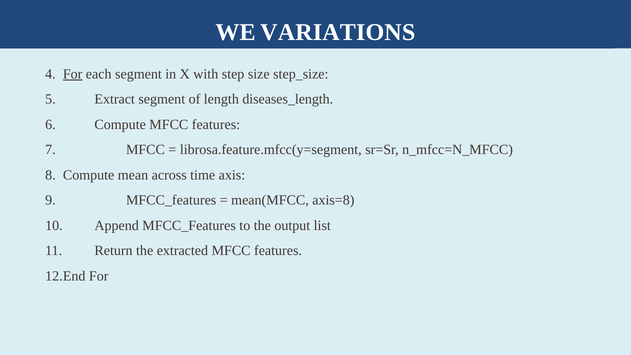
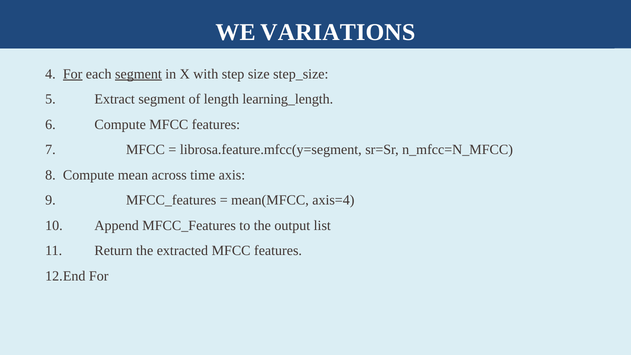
segment underline: none -> present (138, 74)
diseases_length: diseases_length -> learning_length (288, 99)
axis=8: axis=8 -> axis=4 (333, 200)
